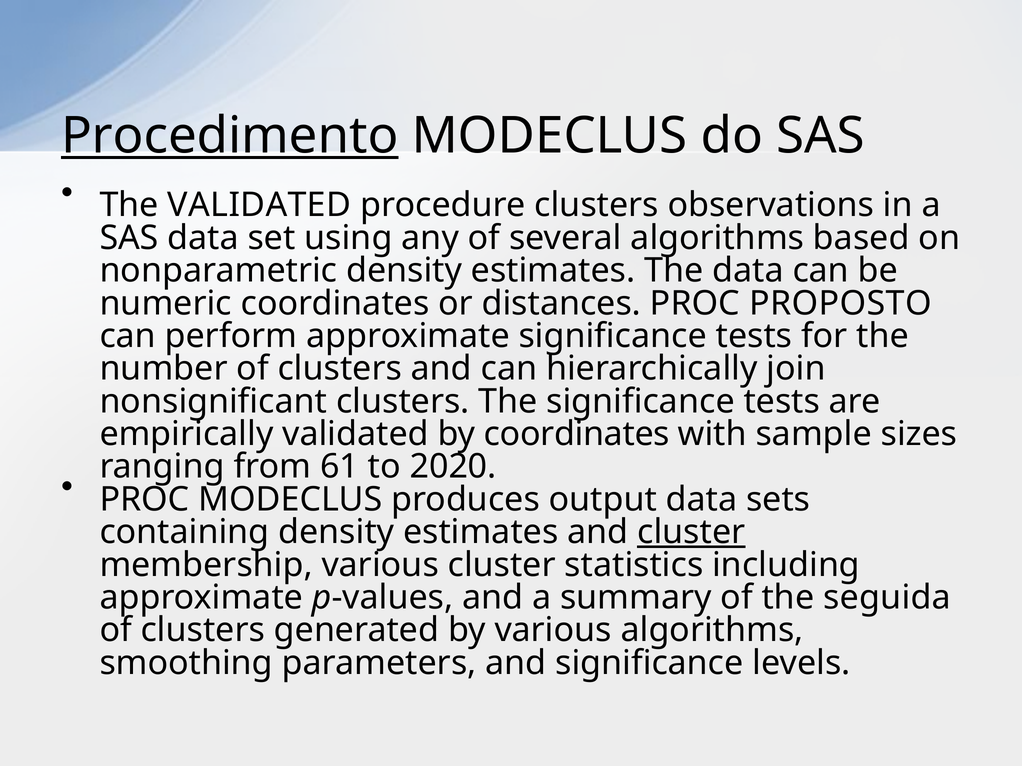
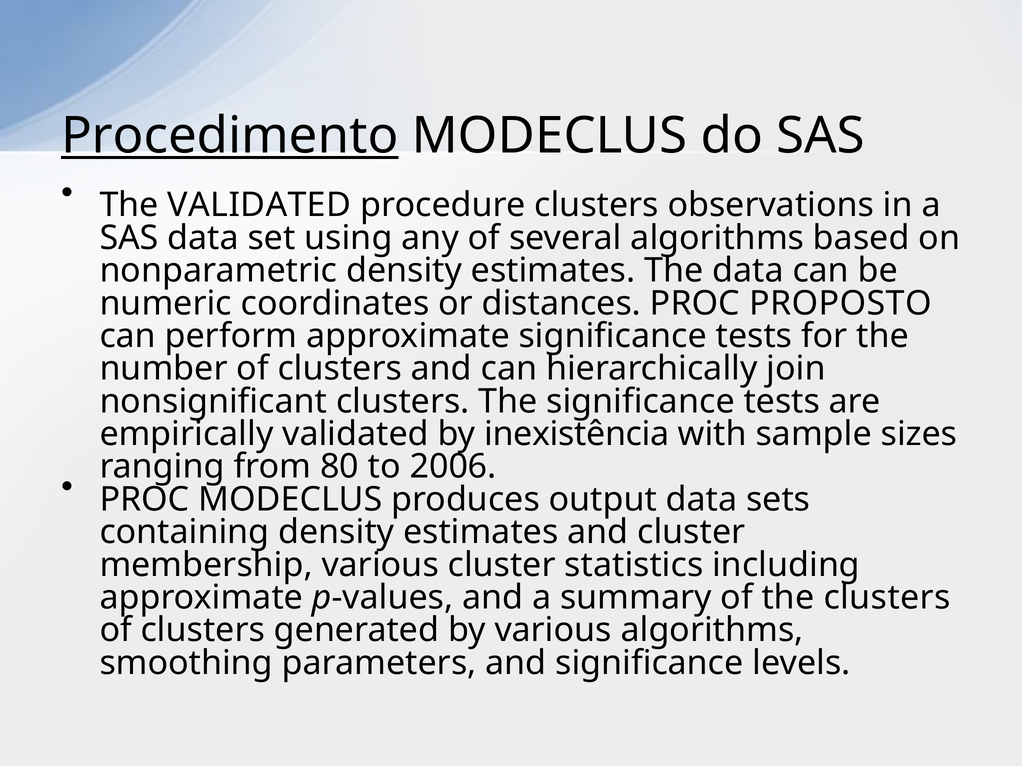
by coordinates: coordinates -> inexistência (577, 434)
61: 61 -> 80 (340, 467)
2020: 2020 -> 2006 (453, 467)
cluster underline: present -> none (691, 532)
the seguida: seguida -> clusters (887, 598)
